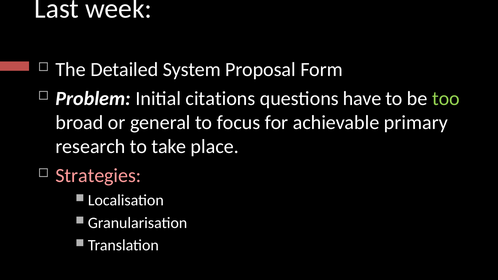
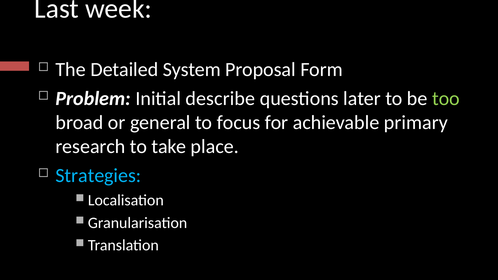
citations: citations -> describe (220, 99)
have: have -> later (362, 99)
Strategies colour: pink -> light blue (98, 176)
